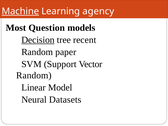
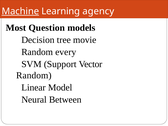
Decision underline: present -> none (38, 40)
recent: recent -> movie (85, 40)
paper: paper -> every (66, 52)
Datasets: Datasets -> Between (65, 100)
